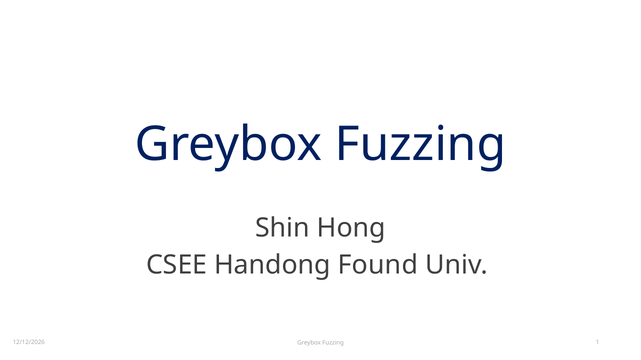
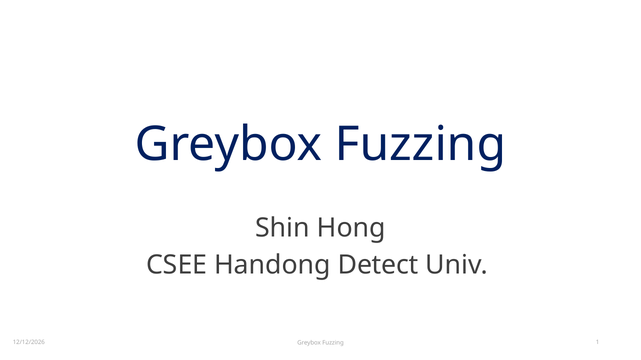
Found: Found -> Detect (378, 265)
